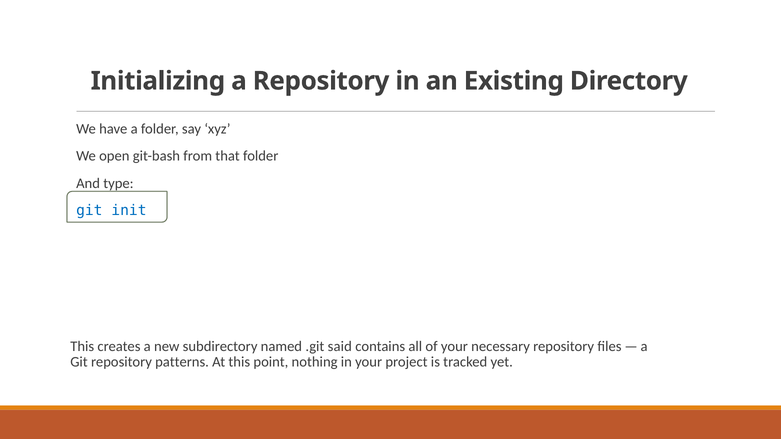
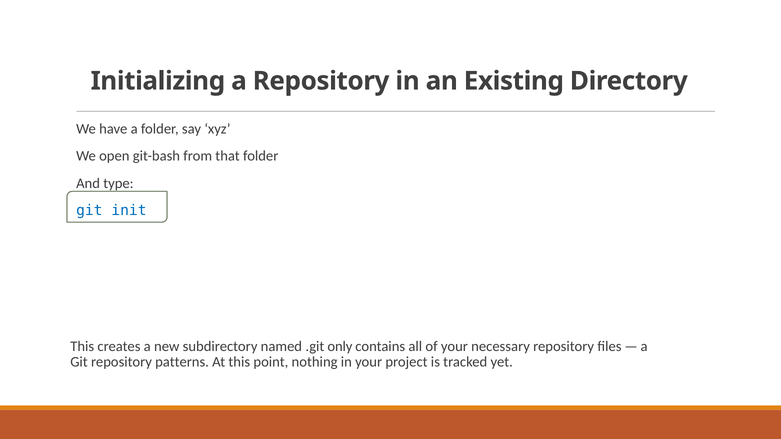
said: said -> only (340, 347)
